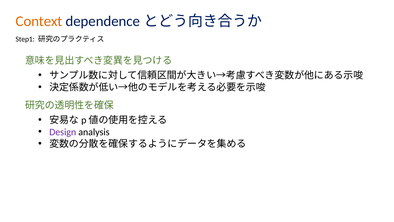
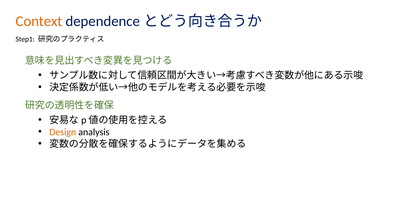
Design colour: purple -> orange (63, 132)
